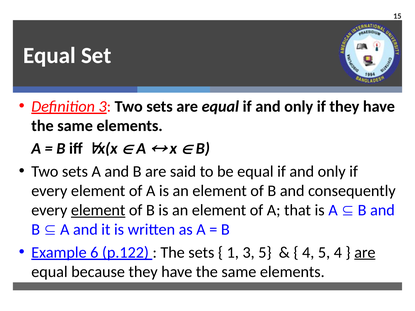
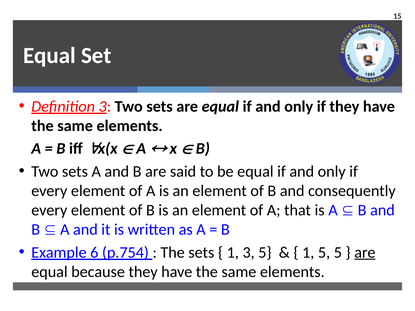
element underline: present -> none (98, 210)
p.122: p.122 -> p.754 (125, 253)
4: 4 -> 1 (308, 253)
5 4: 4 -> 5 (338, 253)
